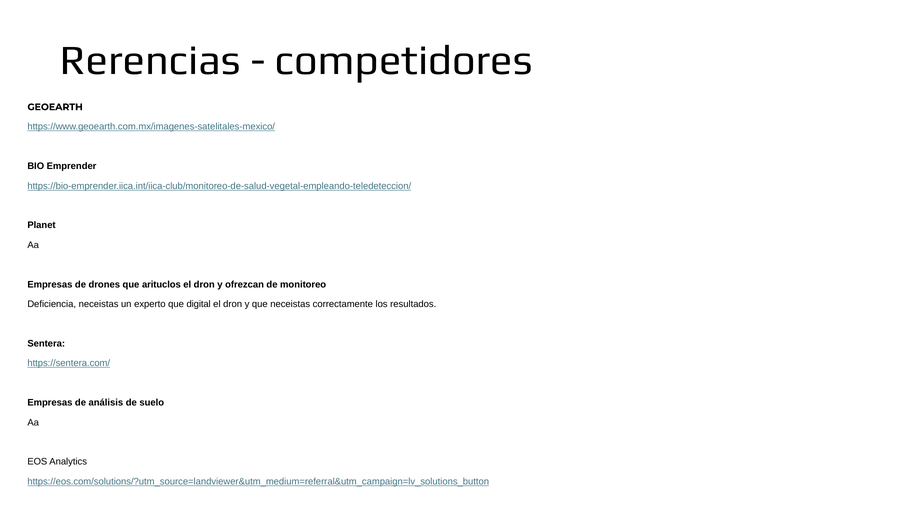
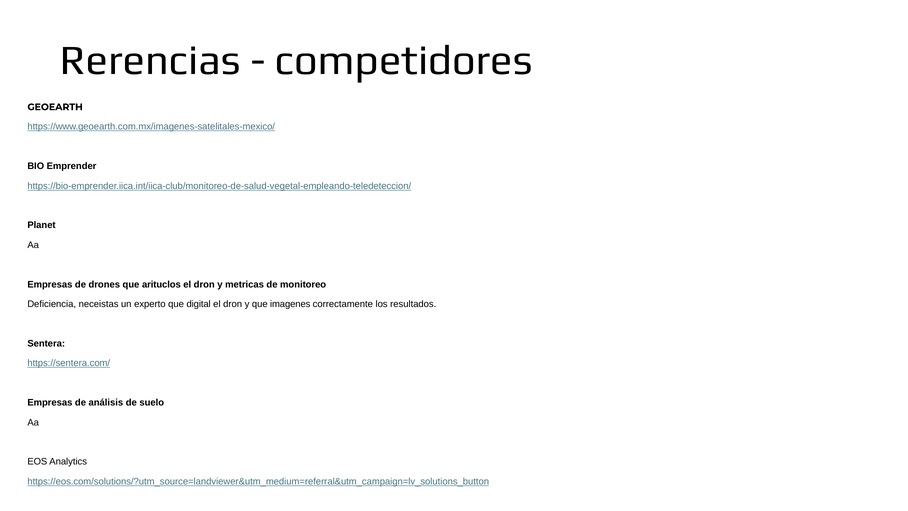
ofrezcan: ofrezcan -> metricas (245, 284)
que neceistas: neceistas -> imagenes (290, 304)
